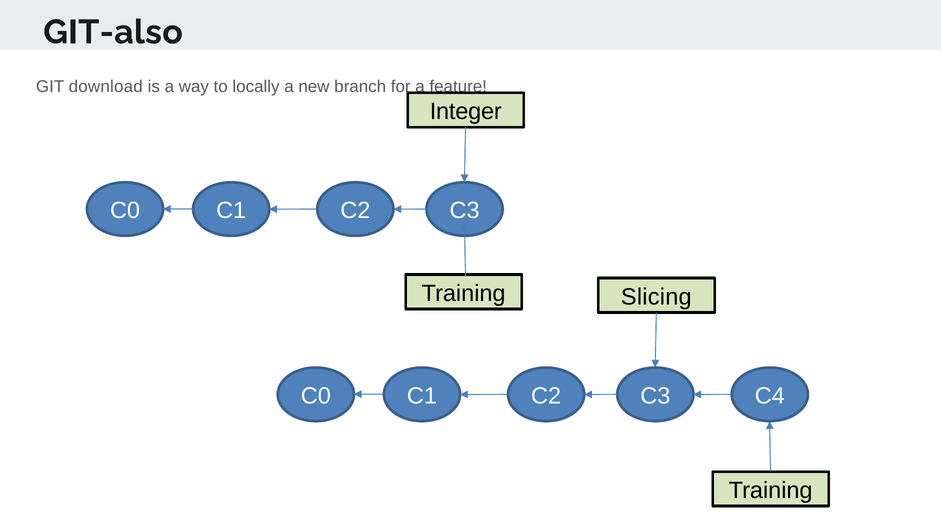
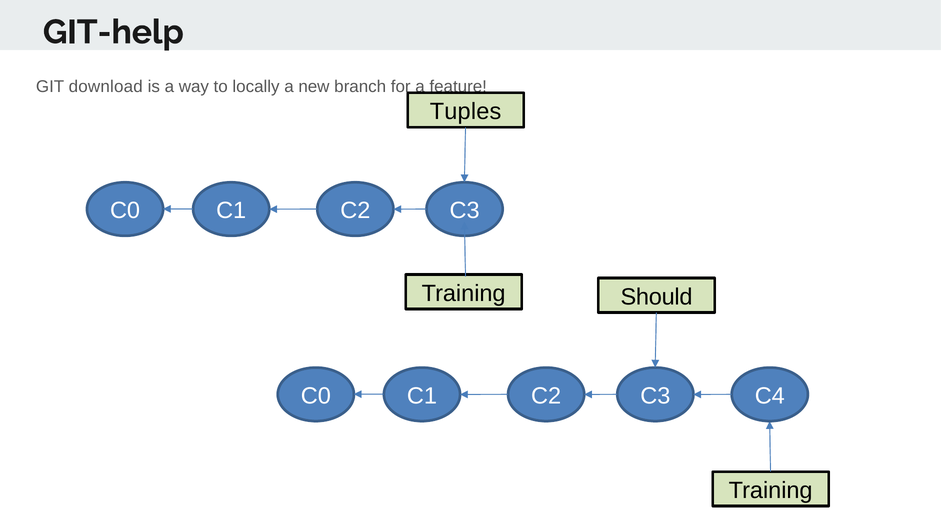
GIT-also: GIT-also -> GIT-help (113, 32)
Integer: Integer -> Tuples (466, 112)
Slicing: Slicing -> Should (657, 297)
